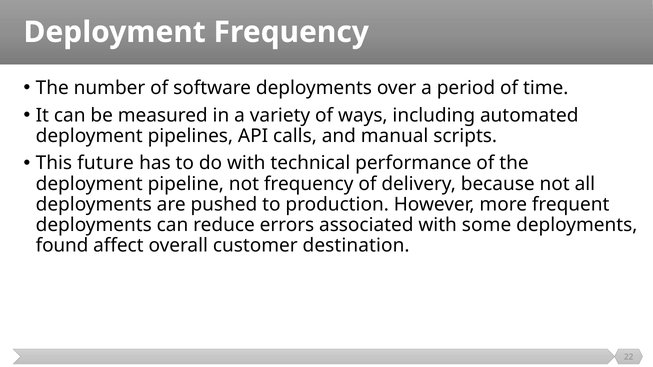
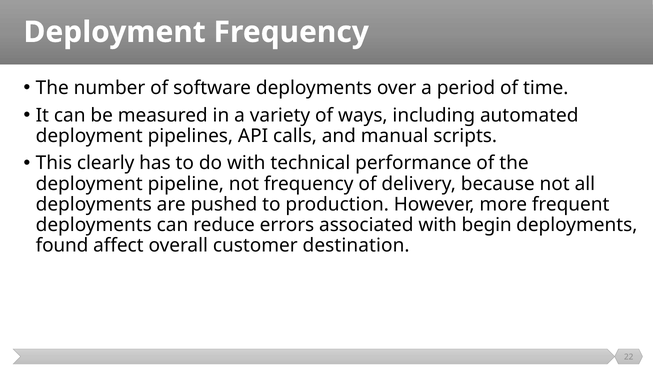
future: future -> clearly (106, 163)
some: some -> begin (487, 225)
